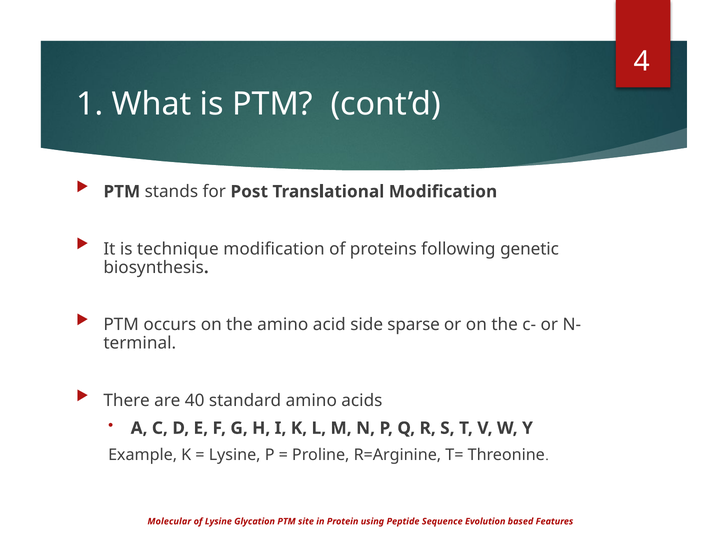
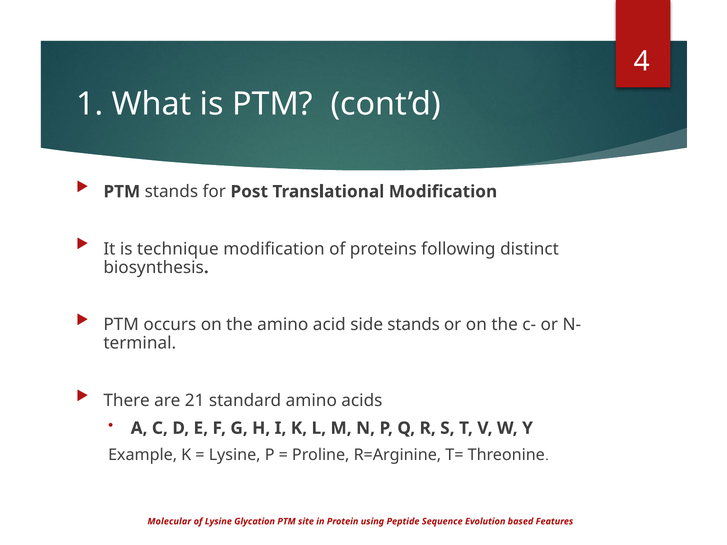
genetic: genetic -> distinct (529, 249)
side sparse: sparse -> stands (414, 325)
40: 40 -> 21 (195, 401)
